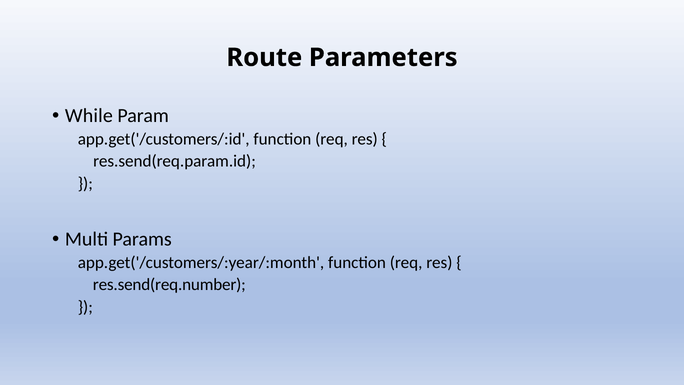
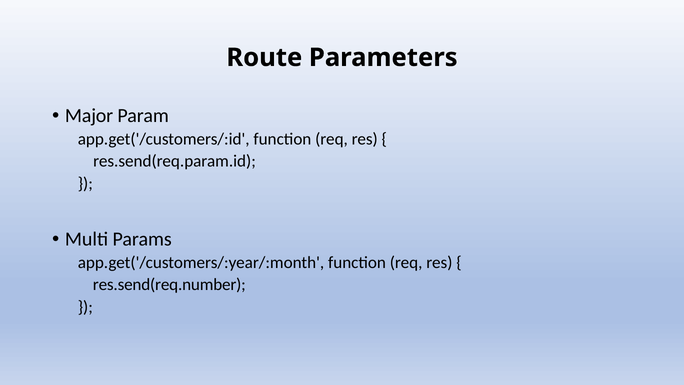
While: While -> Major (89, 116)
